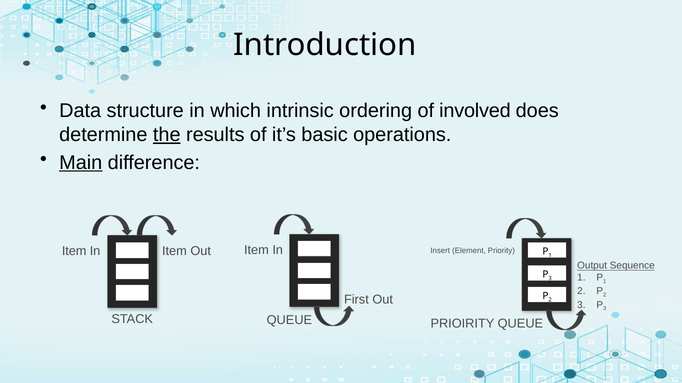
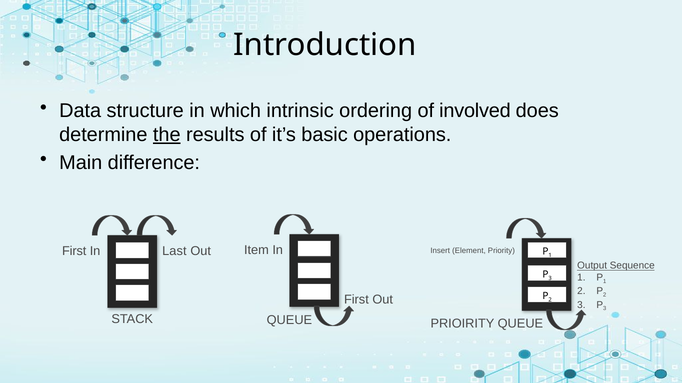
Main underline: present -> none (81, 163)
Item: Item -> First (74, 251)
In Item: Item -> Last (174, 251)
